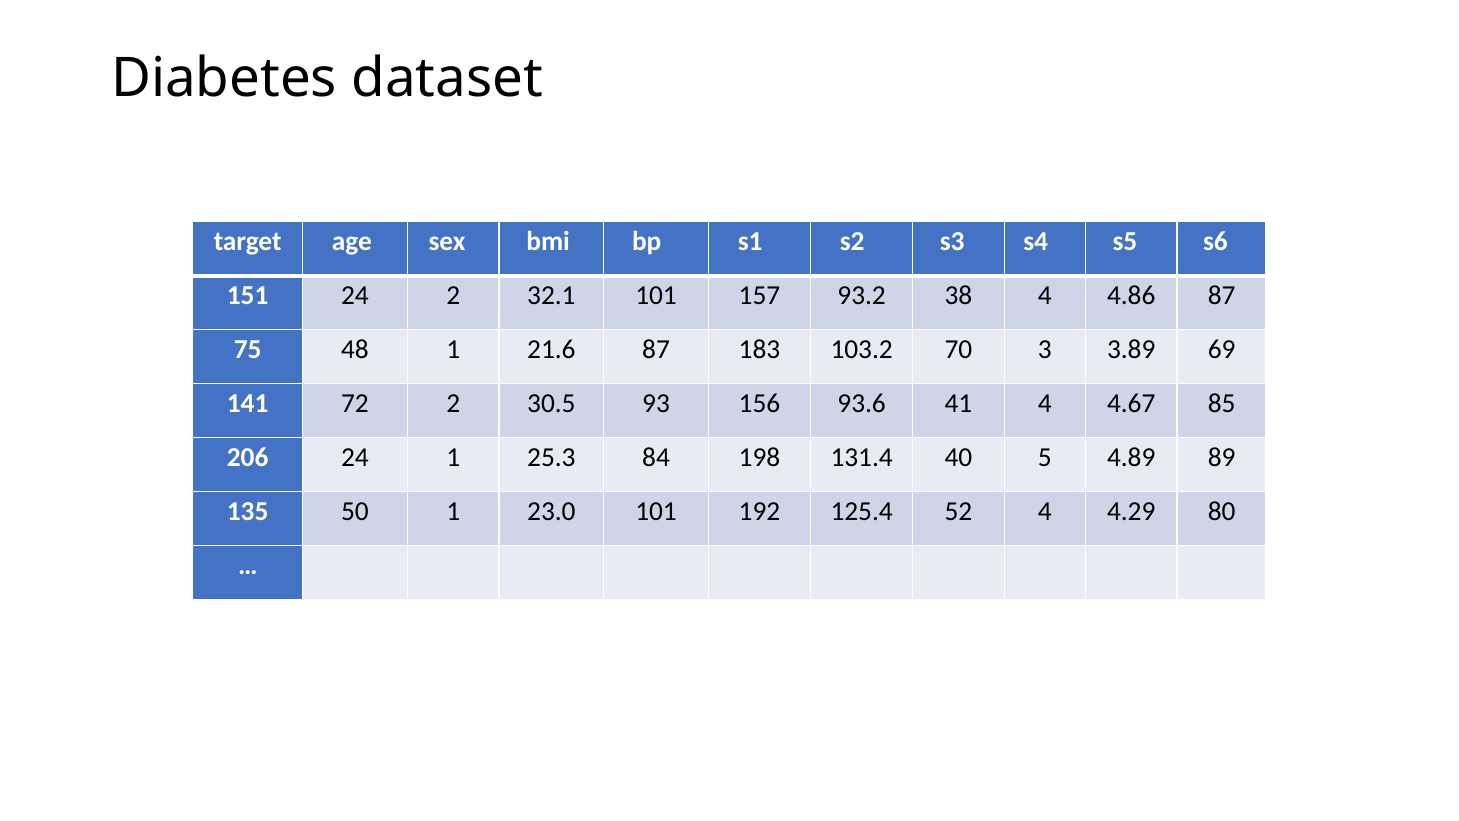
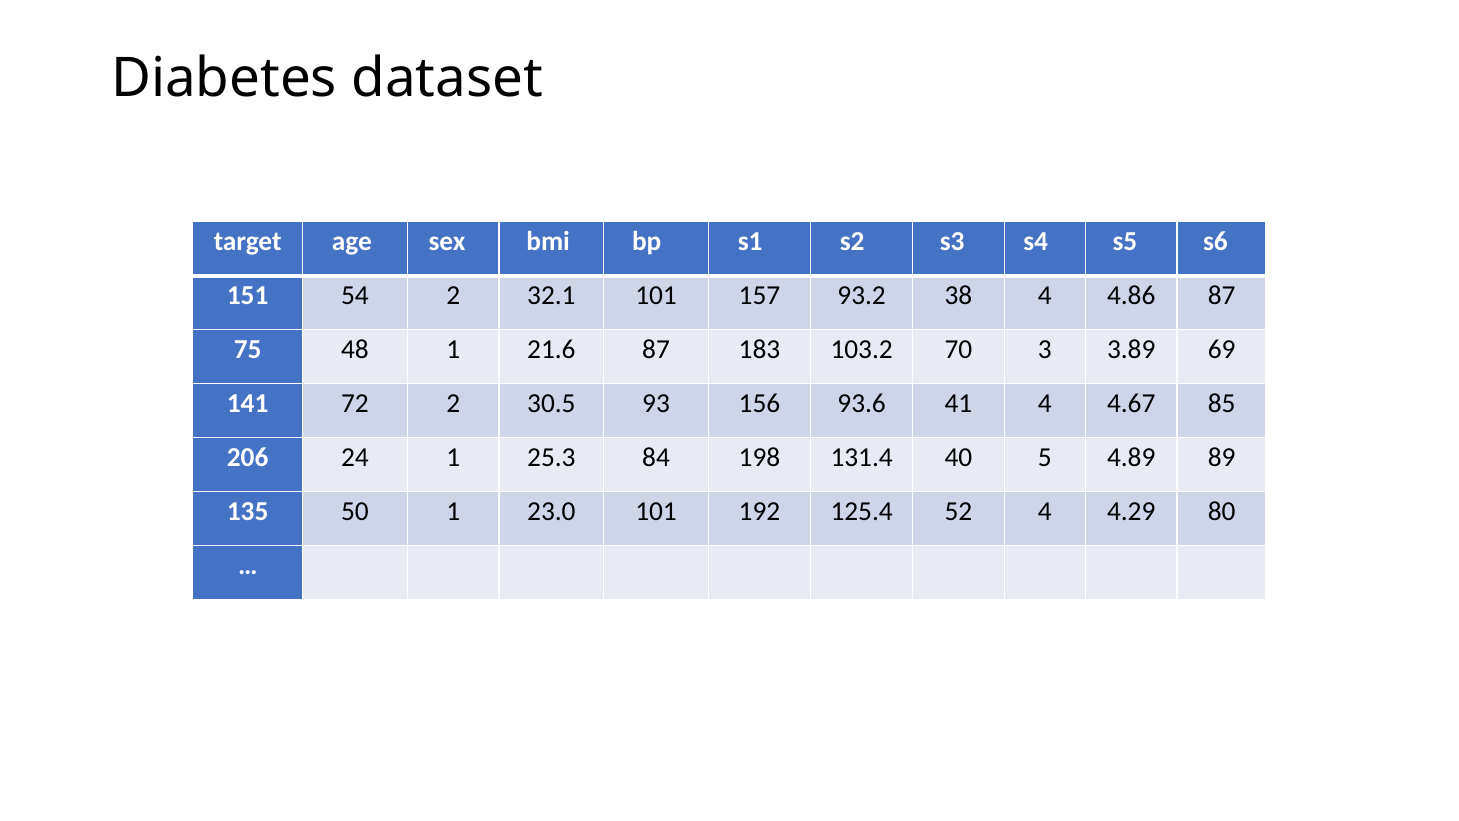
151 24: 24 -> 54 (355, 296)
